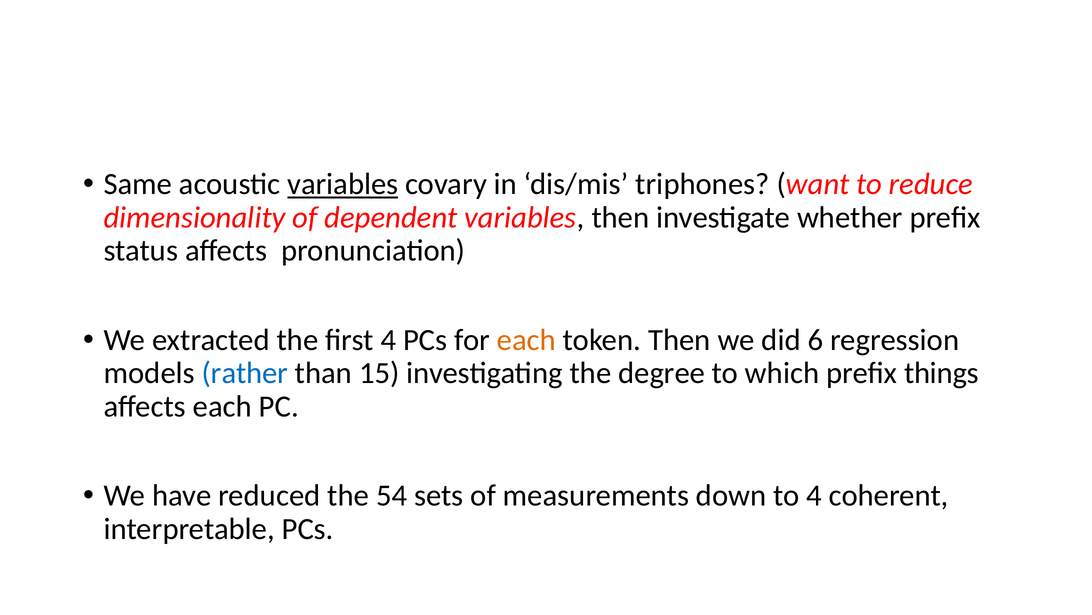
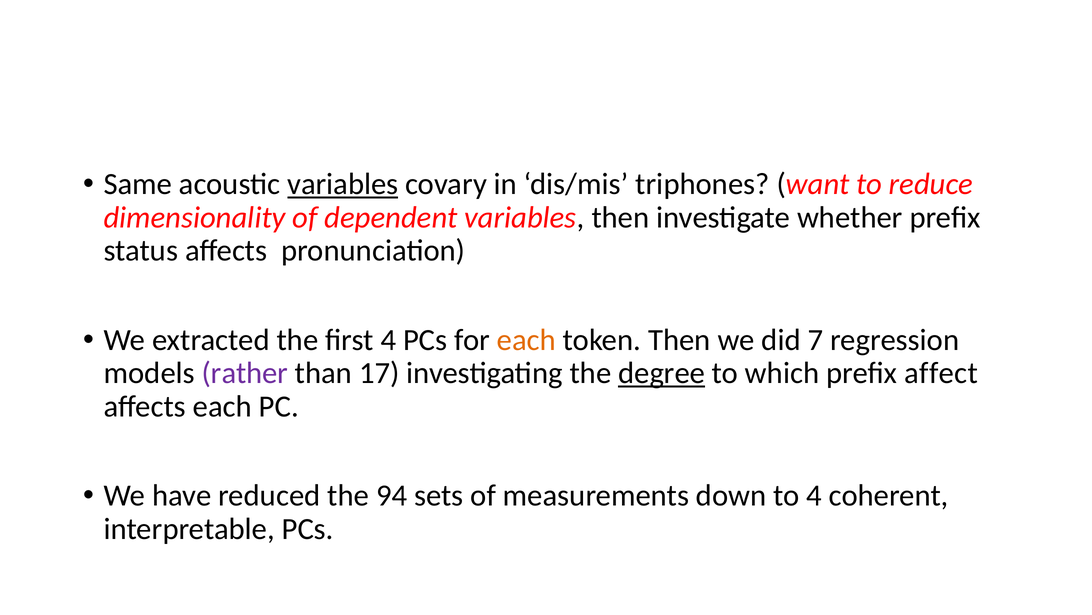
6: 6 -> 7 (815, 340)
rather colour: blue -> purple (245, 373)
15: 15 -> 17 (379, 373)
degree underline: none -> present (662, 373)
things: things -> affect (941, 373)
54: 54 -> 94 (392, 495)
